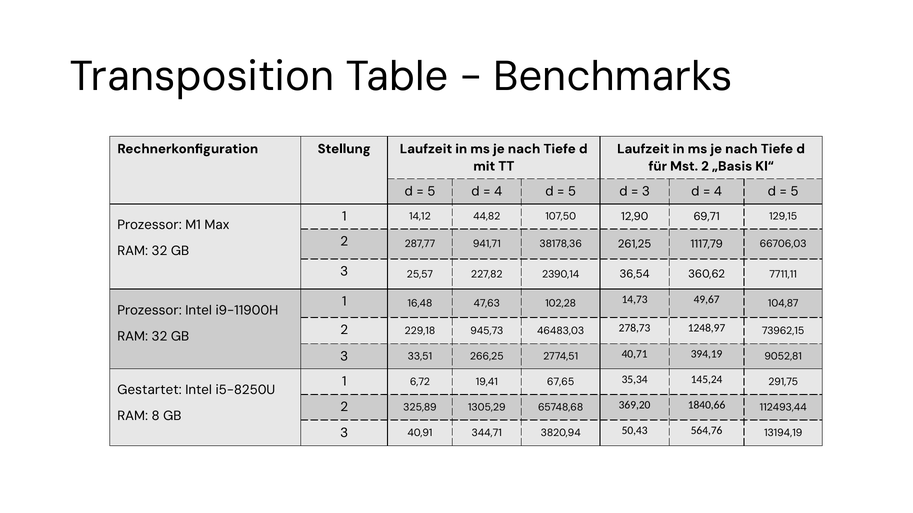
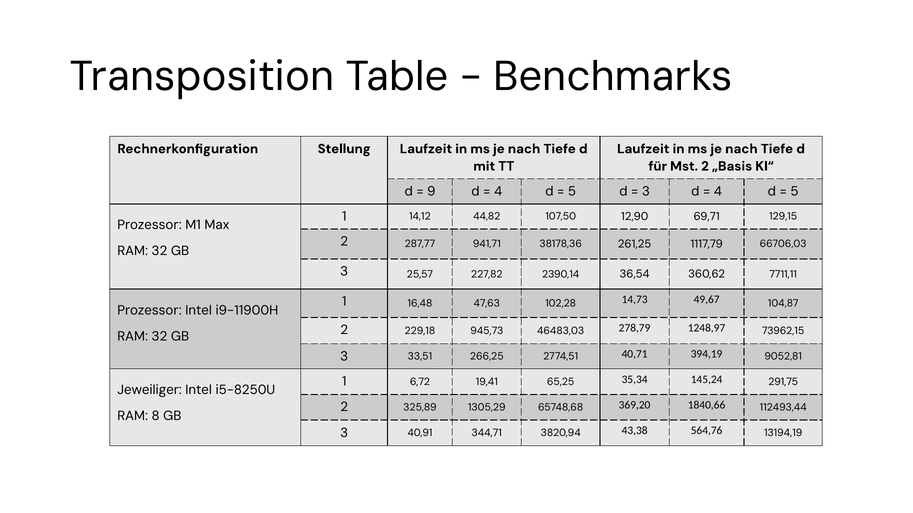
5: 5 -> 9 (431, 192)
278,73: 278,73 -> 278,79 (635, 328)
67,65: 67,65 -> 65,25 (561, 382)
Gestartet: Gestartet -> Jeweiliger (150, 390)
50,43: 50,43 -> 43,38 (635, 431)
